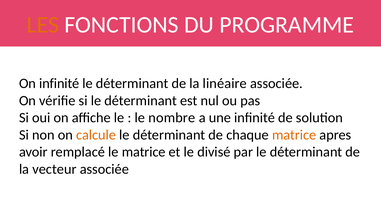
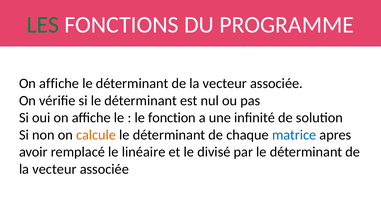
LES colour: orange -> green (43, 25)
infinité: infinité -> affiche (59, 84)
linéaire: linéaire -> vecteur (225, 84)
nombre: nombre -> fonction (172, 118)
matrice colour: orange -> blue (294, 135)
le matrice: matrice -> linéaire (144, 152)
